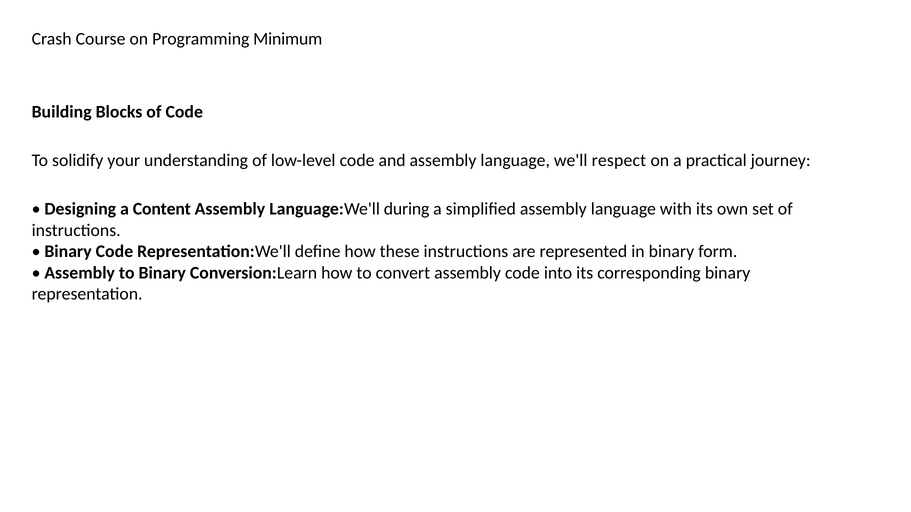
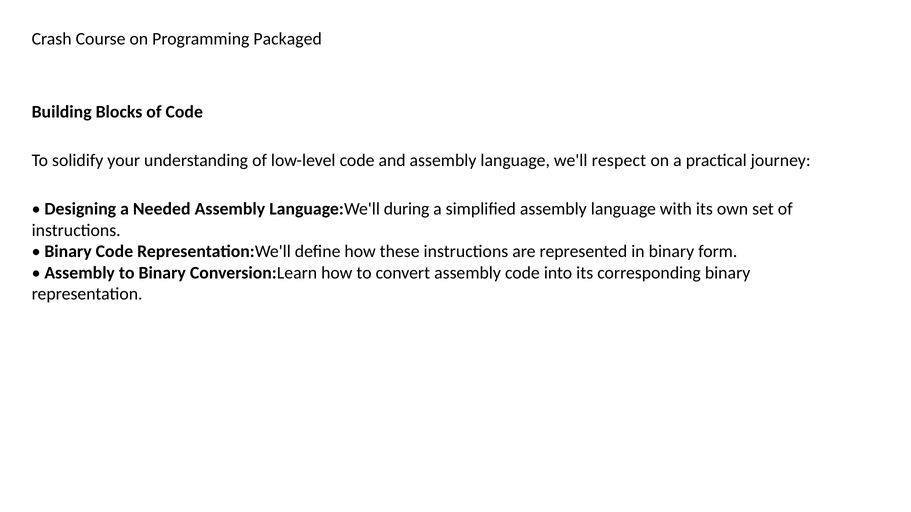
Minimum: Minimum -> Packaged (288, 39)
Content: Content -> Needed (162, 209)
